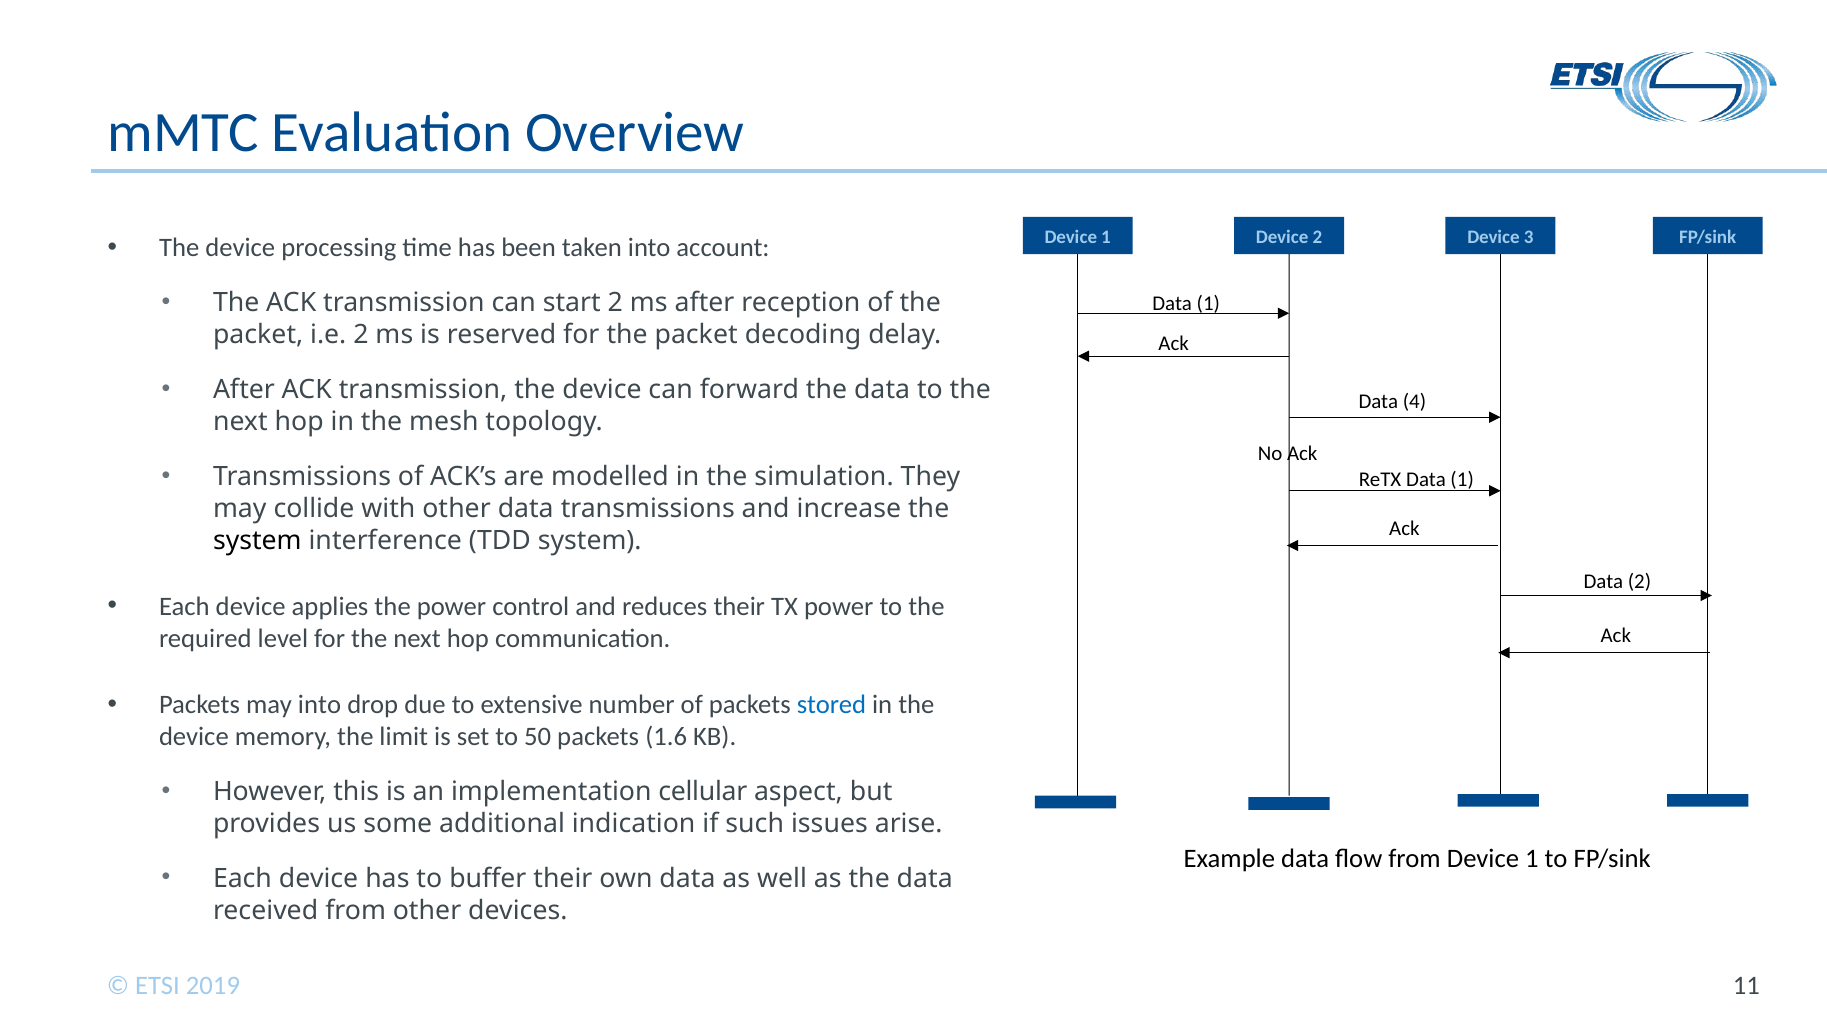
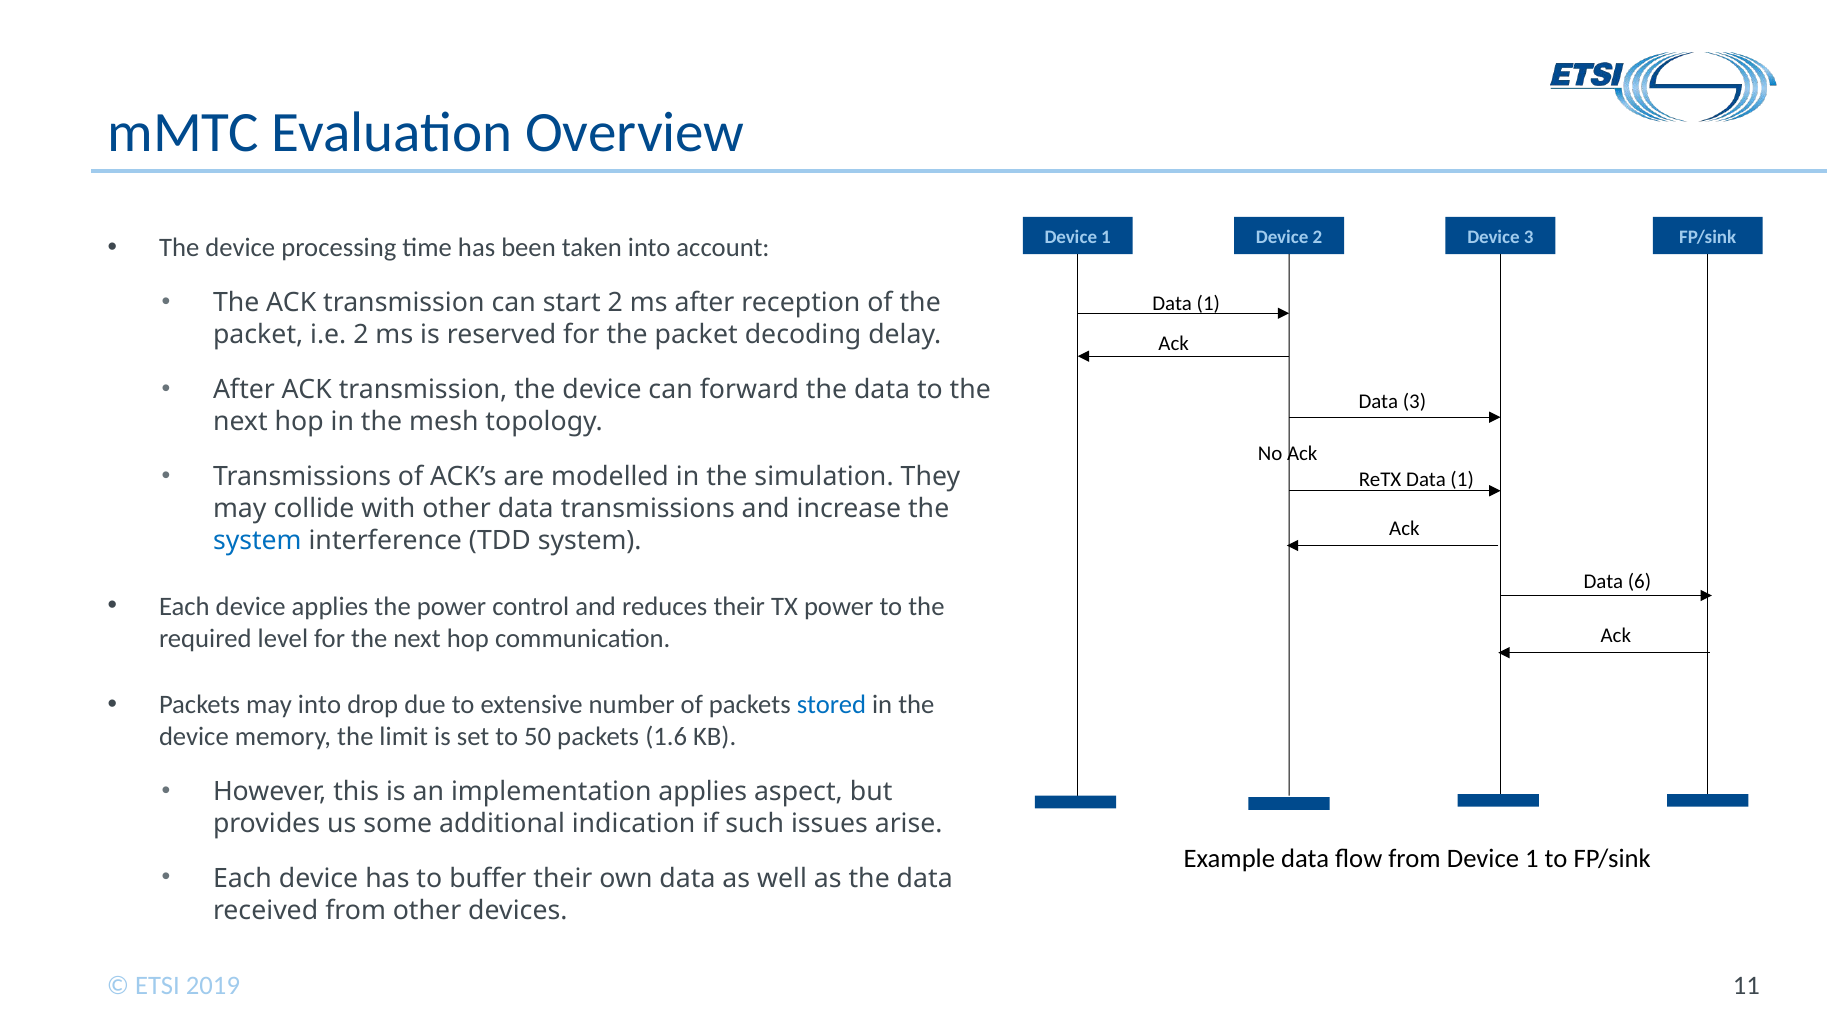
Data 4: 4 -> 3 (1415, 402)
system colour: black -> blue (257, 541)
Data 2: 2 -> 6 (1640, 582)
implementation cellular: cellular -> applies (703, 792)
